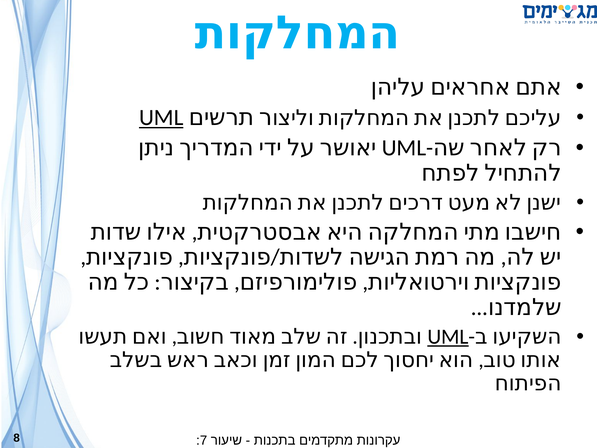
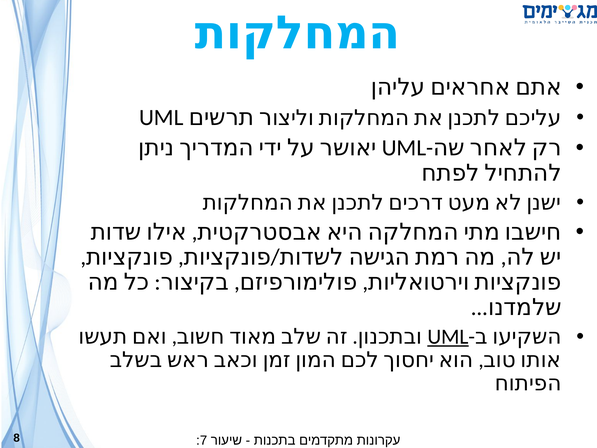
UML underline: present -> none (161, 117)
